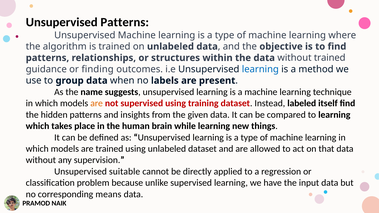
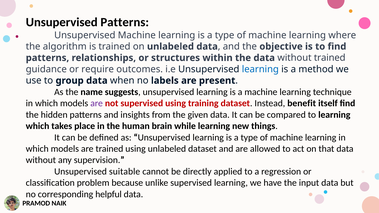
finding: finding -> require (98, 69)
are colour: orange -> purple (97, 103)
labeled: labeled -> benefit (302, 103)
means: means -> helpful (109, 194)
